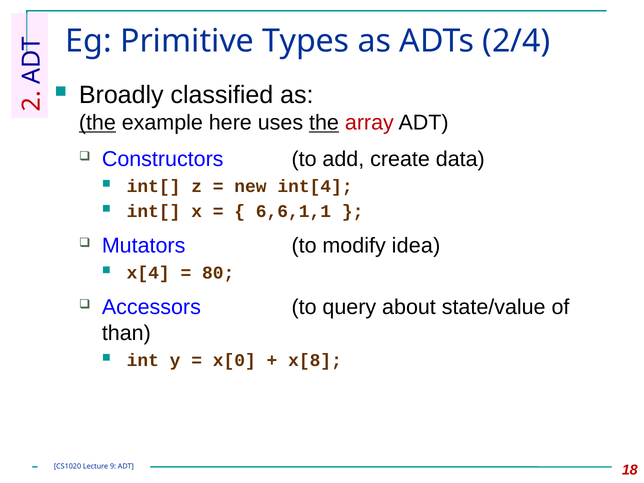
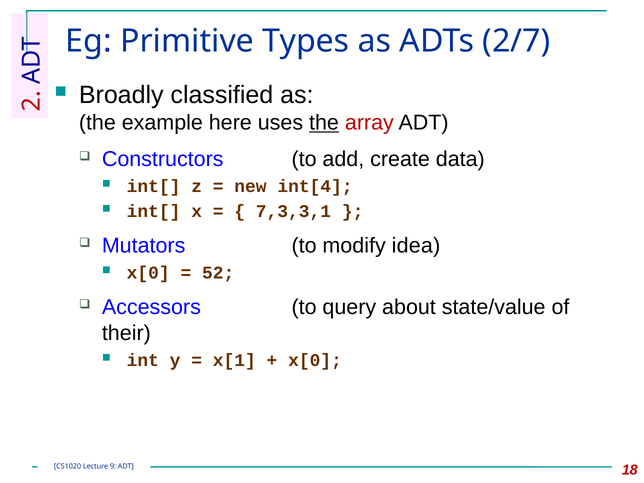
2/4: 2/4 -> 2/7 (516, 41)
the underline: present -> none (97, 123)
6,6,1,1: 6,6,1,1 -> 7,3,3,1 (293, 211)
x[4: x[4 -> x[0 (148, 273)
80: 80 -> 52 (218, 273)
than: than -> their (126, 333)
x[0: x[0 -> x[1 (234, 360)
x[8: x[8 -> x[0 (315, 360)
